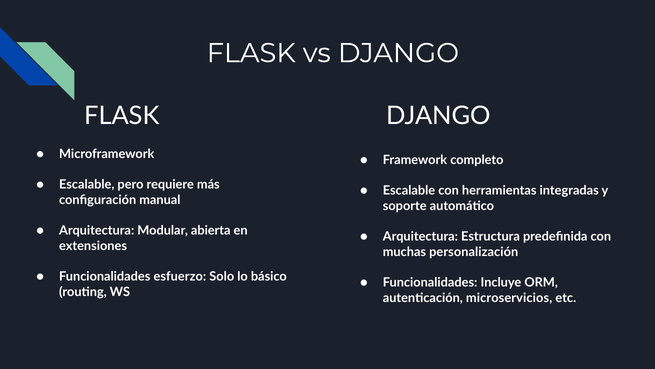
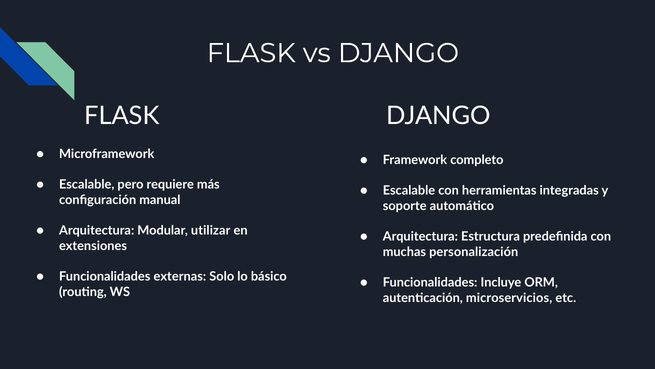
abierta: abierta -> utilizar (211, 230)
esfuerzo: esfuerzo -> externas (180, 276)
